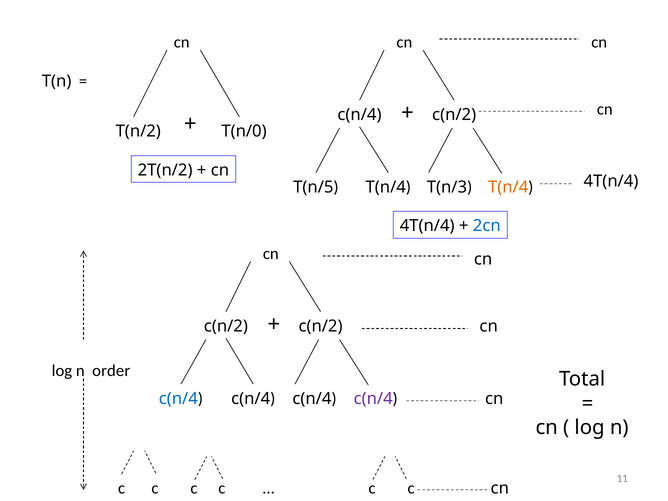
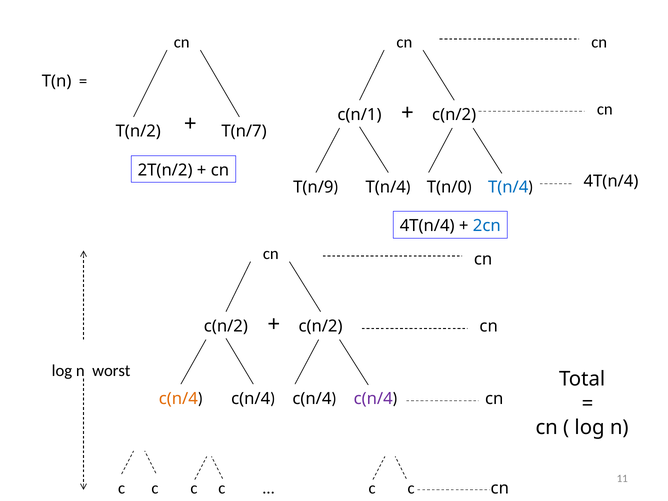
c(n/4: c(n/4 -> c(n/1 (359, 115)
T(n/0: T(n/0 -> T(n/7 (244, 131)
T(n/5: T(n/5 -> T(n/9 (313, 187)
T(n/3: T(n/3 -> T(n/0 (447, 187)
T(n/4 colour: orange -> blue (508, 187)
order: order -> worst (111, 371)
c(n/4 colour: blue -> orange (178, 399)
